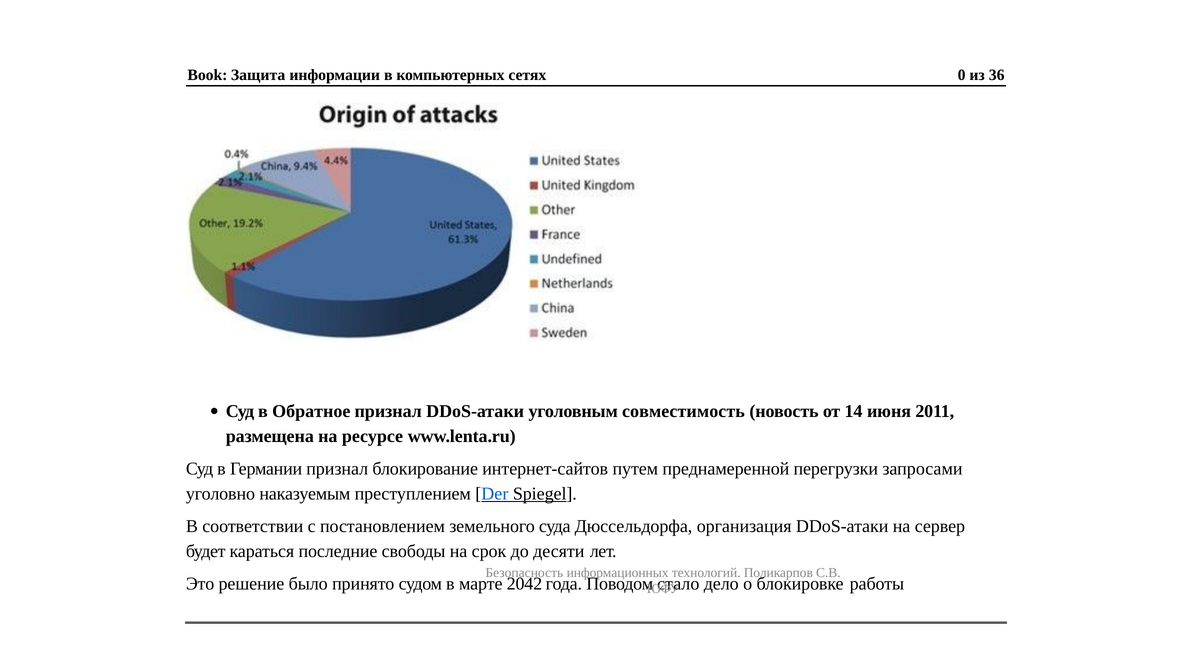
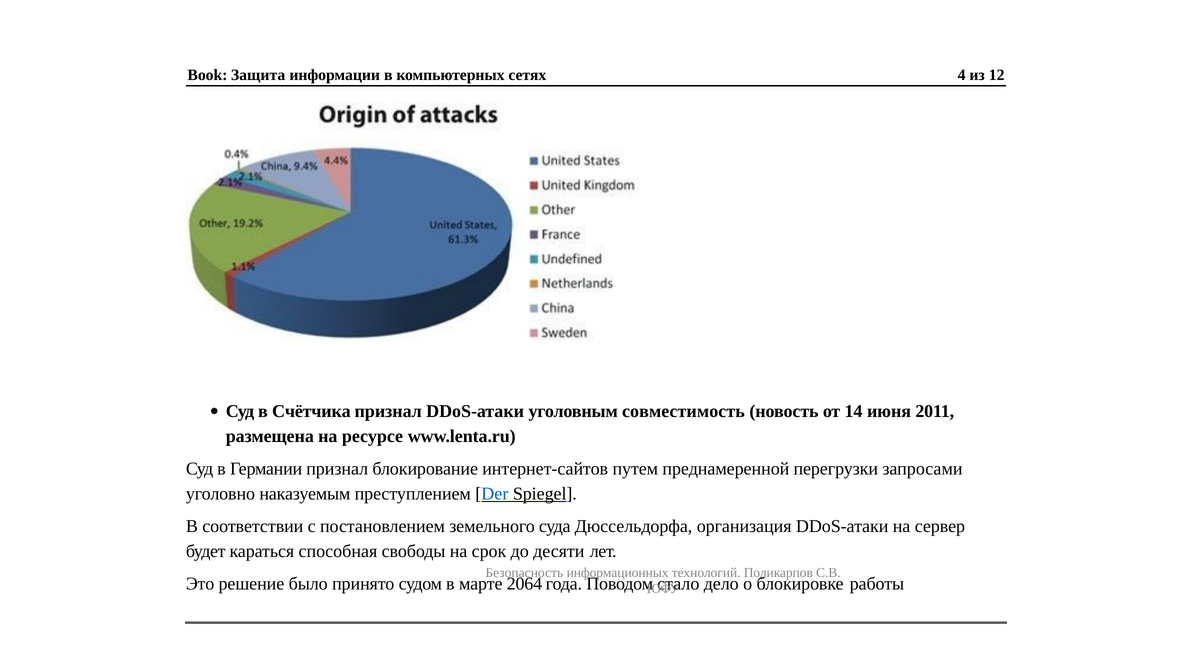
0: 0 -> 4 (962, 75)
36: 36 -> 12 (997, 75)
Обратное: Обратное -> Счётчика (311, 411)
последние: последние -> способная (338, 551)
2042: 2042 -> 2064 (524, 583)
